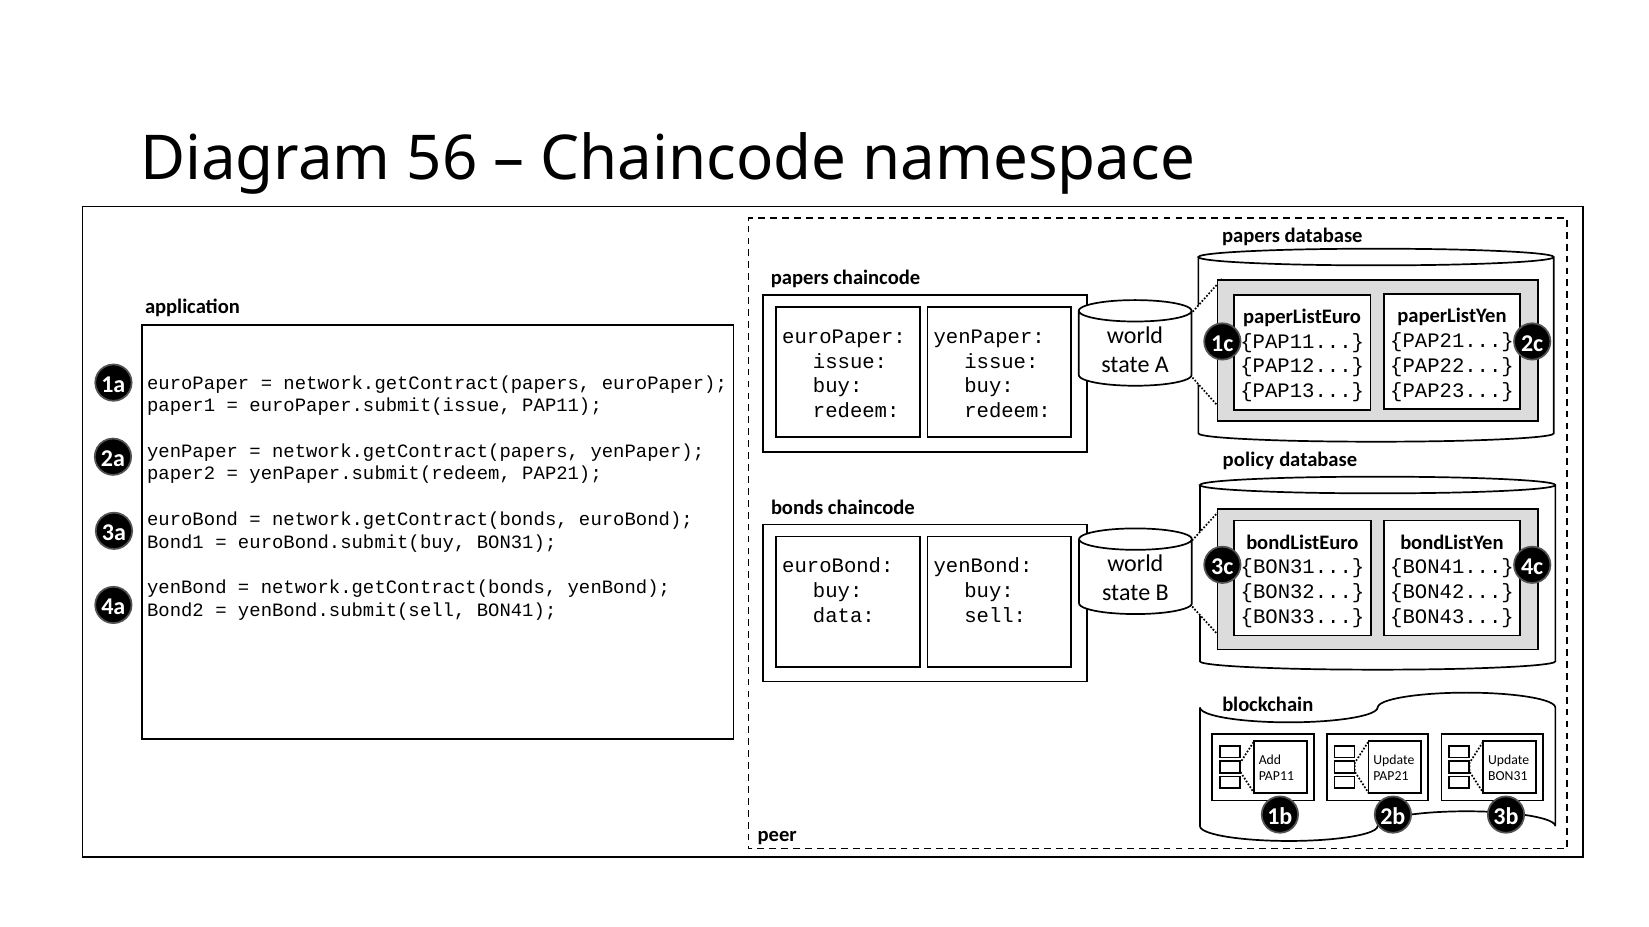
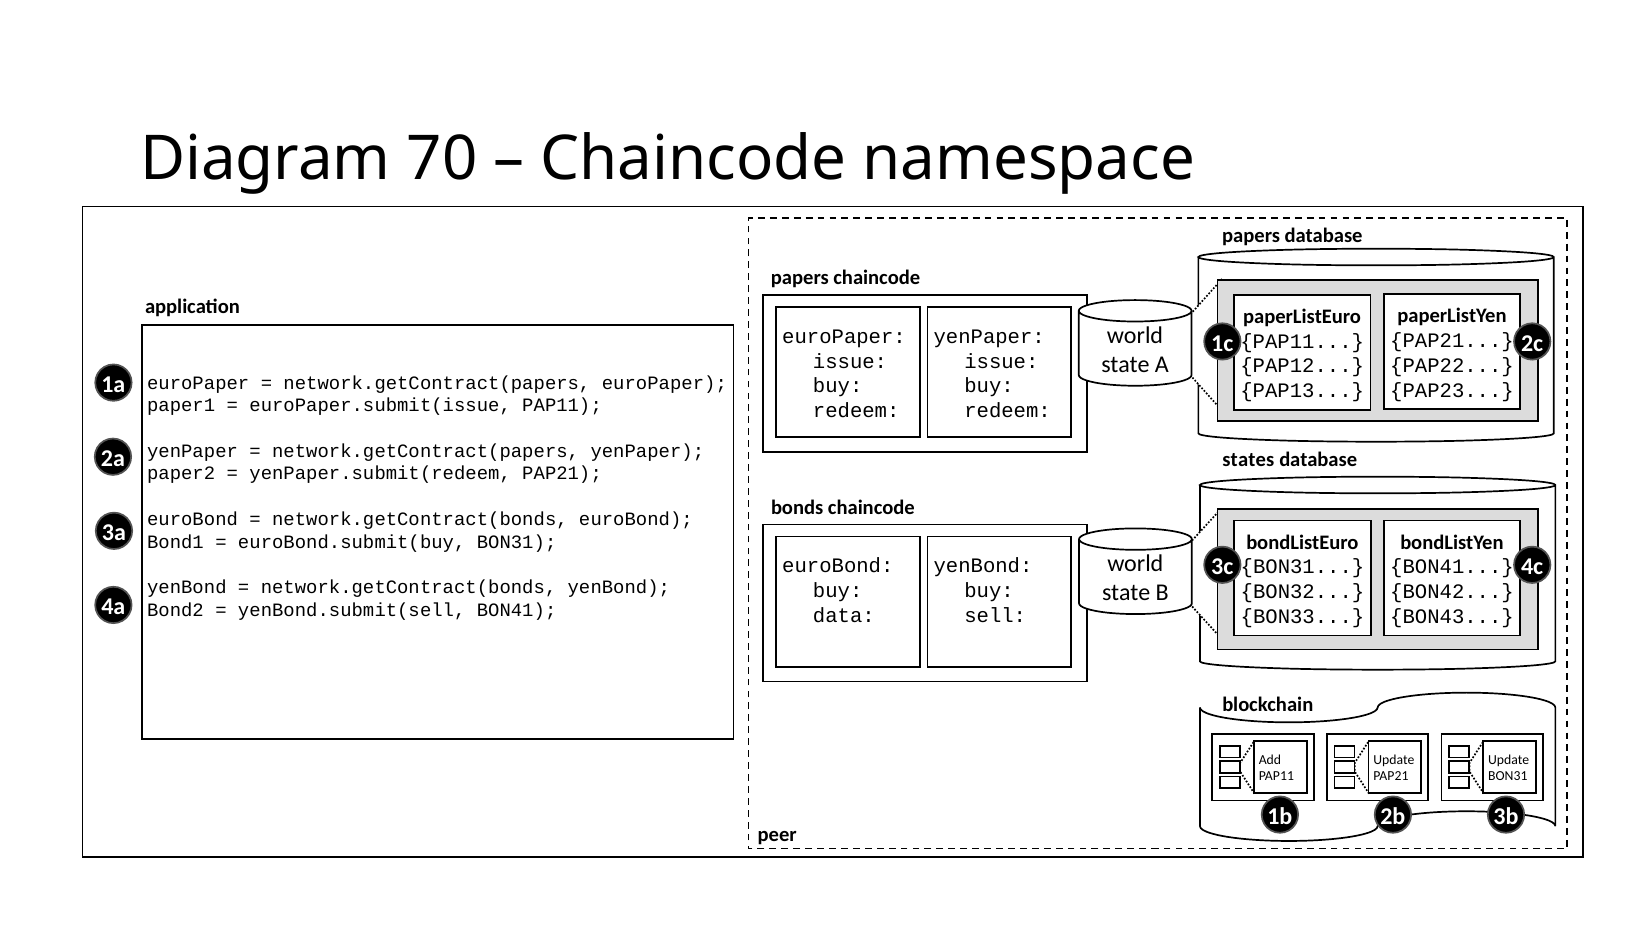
56: 56 -> 70 (442, 159)
policy: policy -> states (1248, 460)
